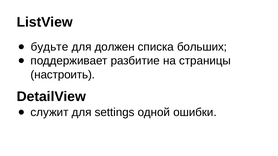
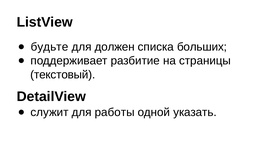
настроить: настроить -> текстовый (63, 75)
settings: settings -> работы (115, 113)
ошибки: ошибки -> указать (195, 113)
